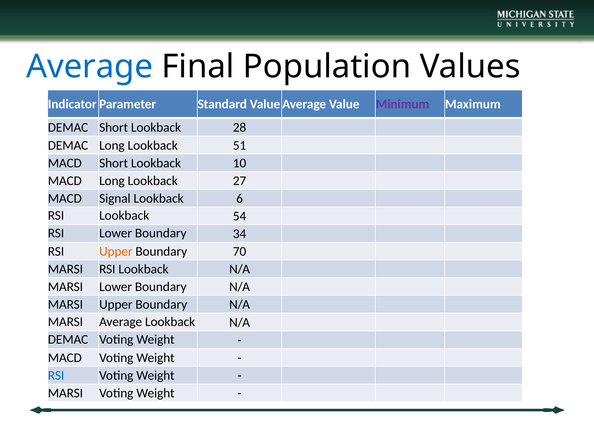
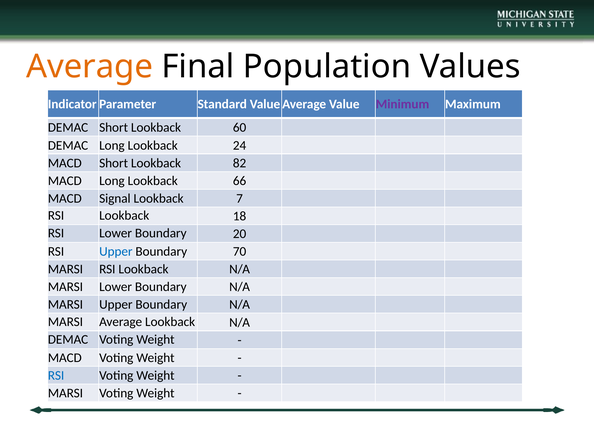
Average colour: blue -> orange (90, 67)
28: 28 -> 60 (240, 127)
51: 51 -> 24 (240, 145)
10: 10 -> 82 (240, 163)
27: 27 -> 66 (240, 181)
6: 6 -> 7 (240, 198)
54: 54 -> 18 (240, 216)
34: 34 -> 20 (240, 234)
Upper colour: orange -> blue (116, 251)
